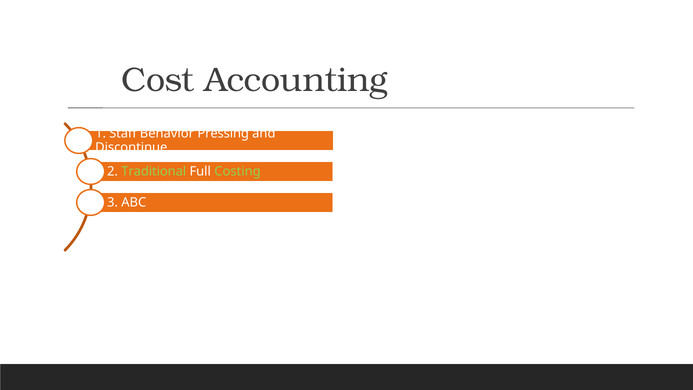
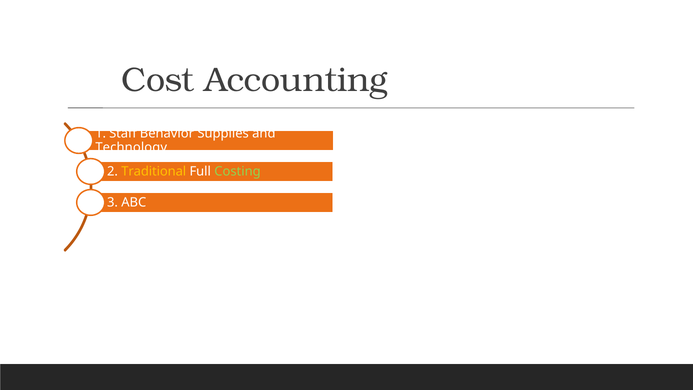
Pressing: Pressing -> Supplies (223, 133)
Discontinue: Discontinue -> Technology (131, 147)
Traditional colour: light green -> yellow (154, 171)
